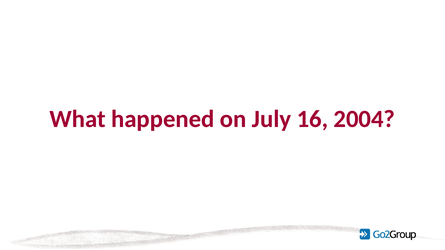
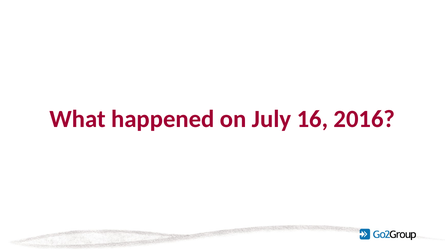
2004: 2004 -> 2016 (364, 119)
